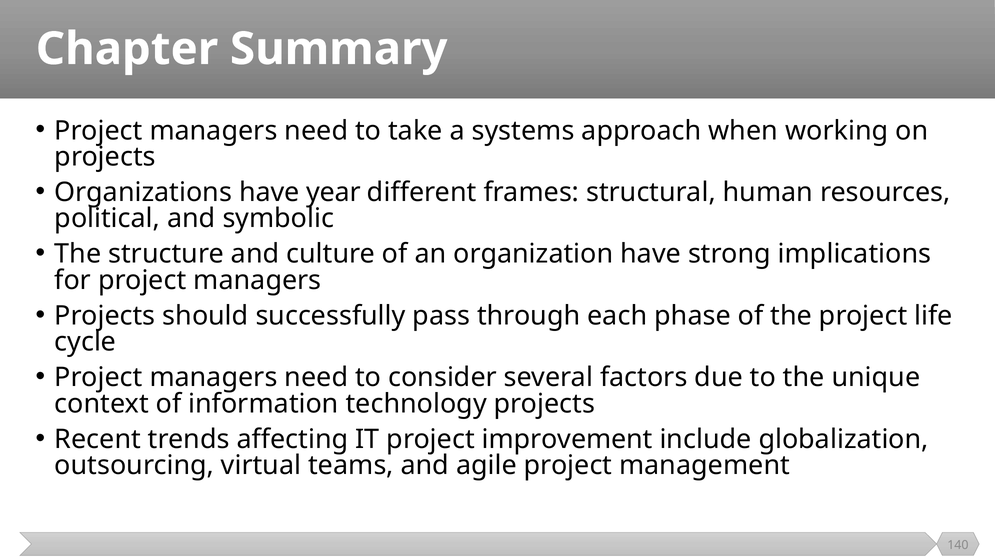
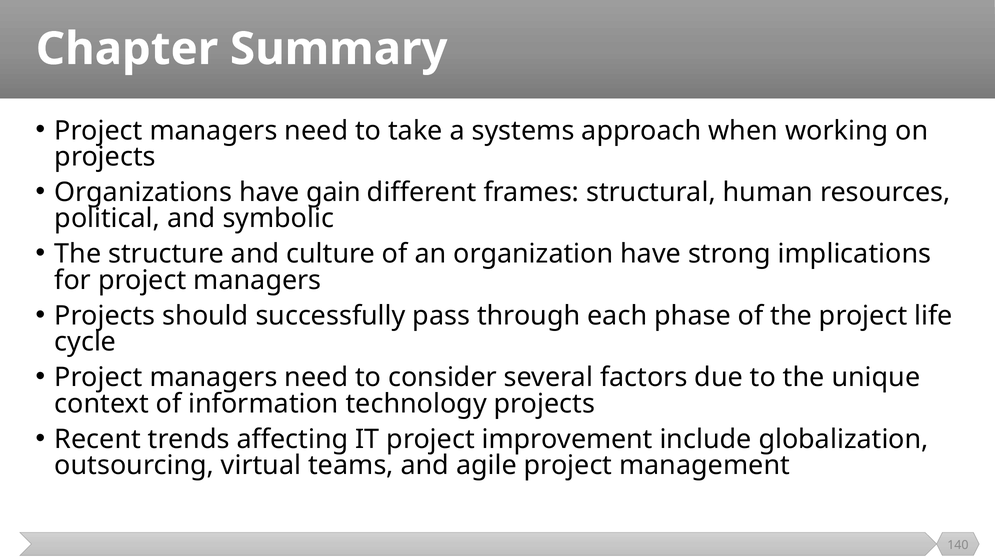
year: year -> gain (333, 192)
